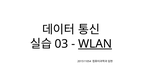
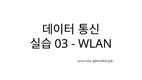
WLAN underline: present -> none (95, 44)
